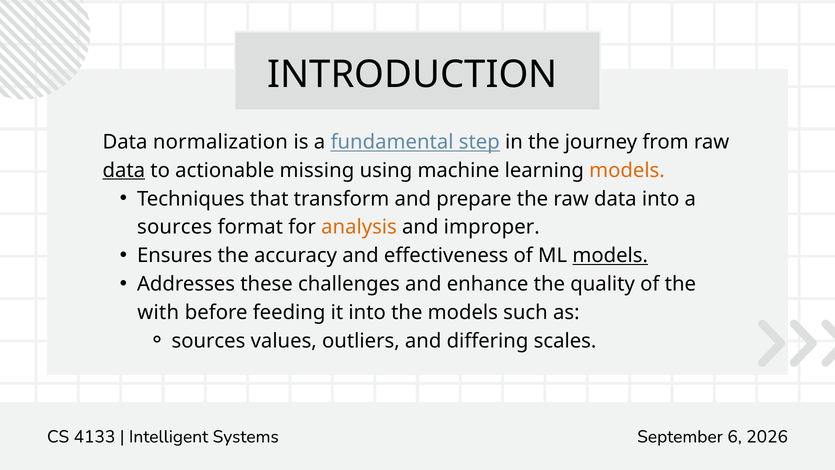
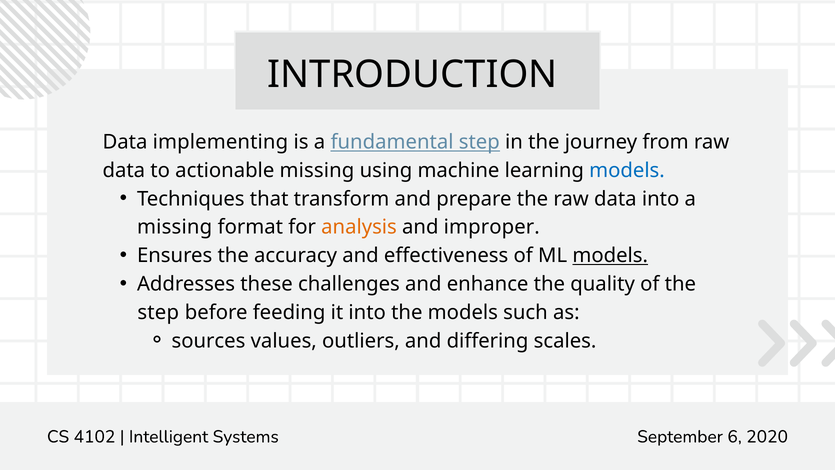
normalization: normalization -> implementing (220, 142)
data underline: present -> none (124, 170)
models colour: orange -> blue (627, 170)
sources: sources -> missing (175, 227)
with: with -> step (158, 312)
4133: 4133 -> 4102 (94, 436)
2026: 2026 -> 2020 (767, 436)
